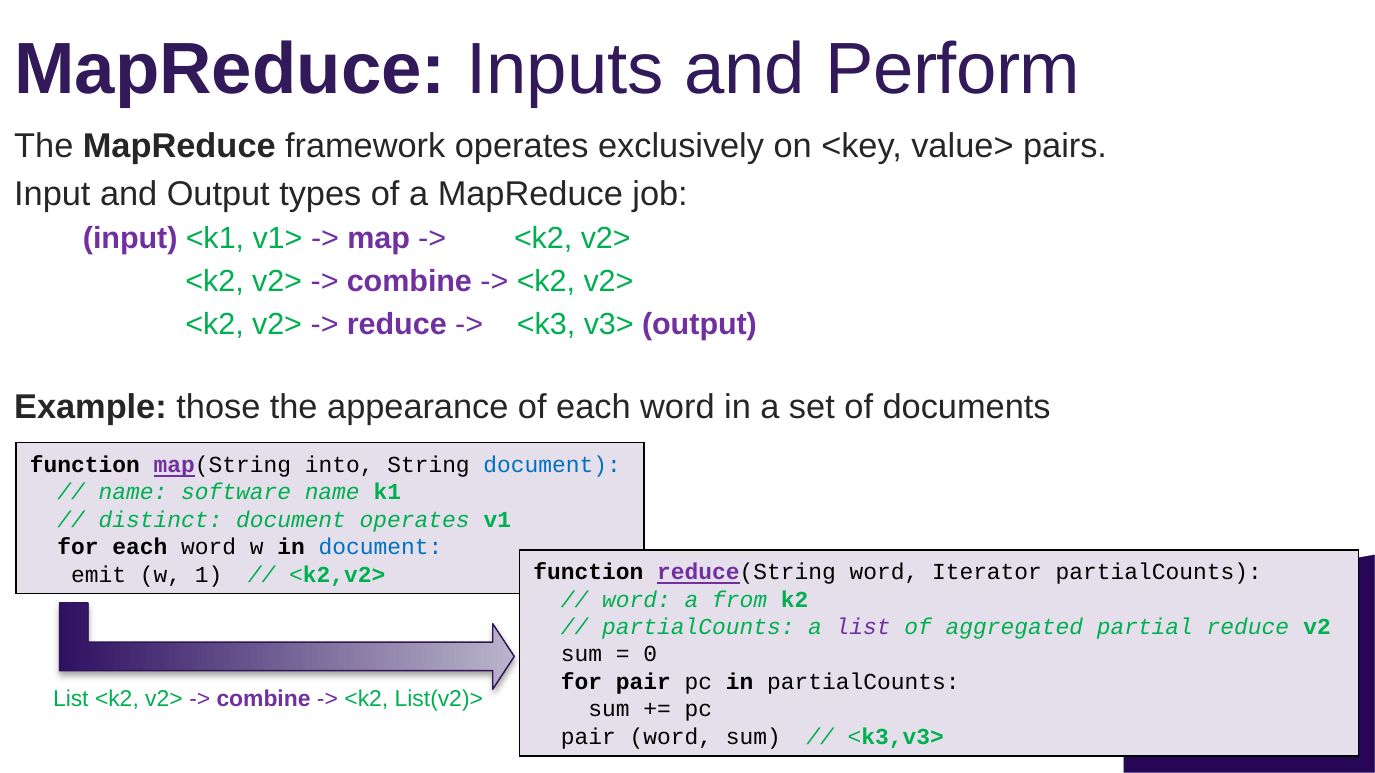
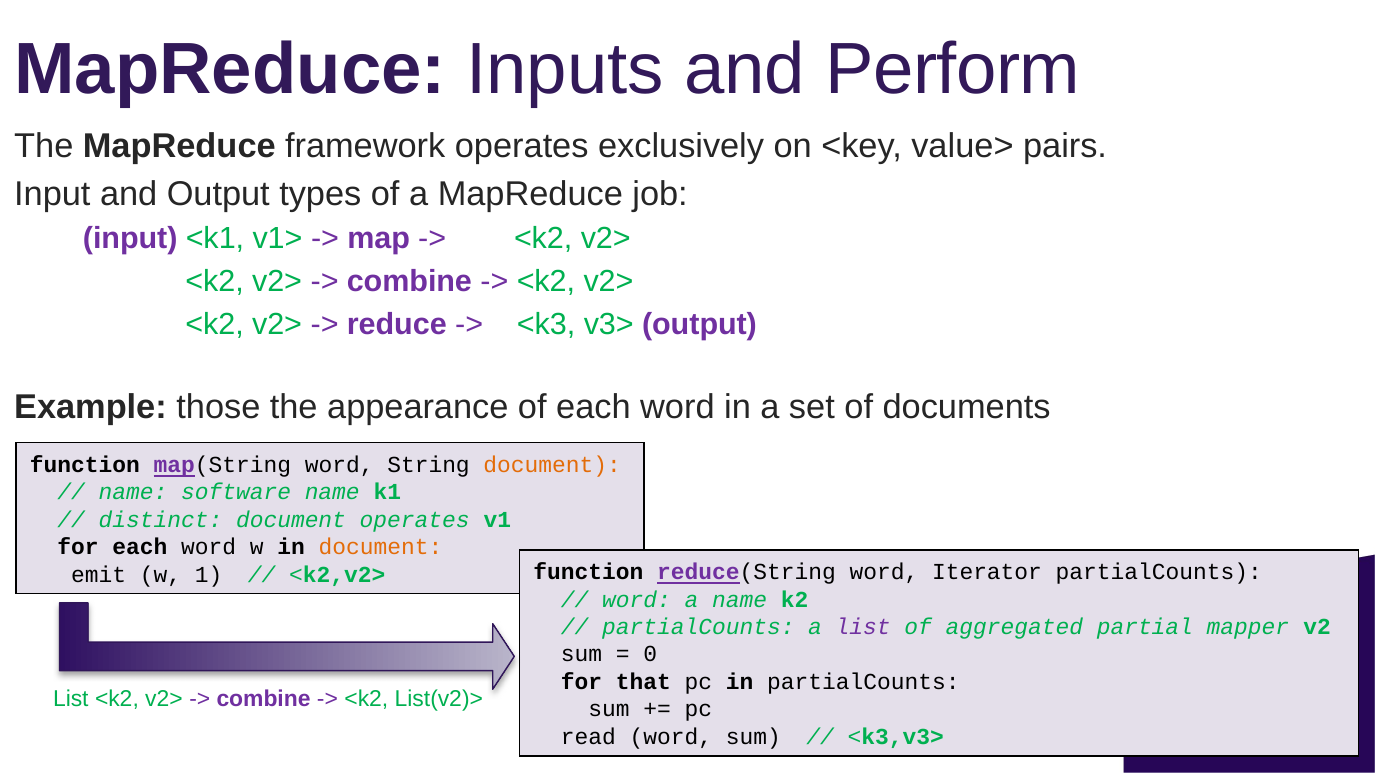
map(String into: into -> word (339, 465)
document colour: blue -> orange (552, 465)
document colour: blue -> orange (381, 547)
a from: from -> name (740, 600)
partial reduce: reduce -> mapper (1248, 627)
for pair: pair -> that (643, 682)
pair: pair -> read (588, 737)
